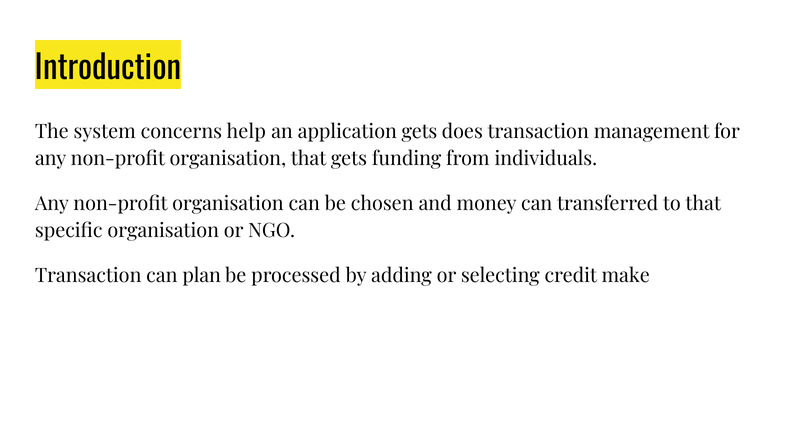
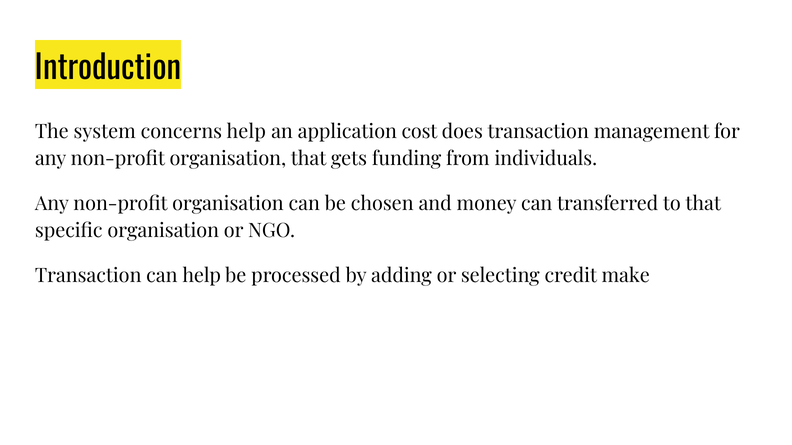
application gets: gets -> cost (419, 132)
can plan: plan -> help (202, 276)
